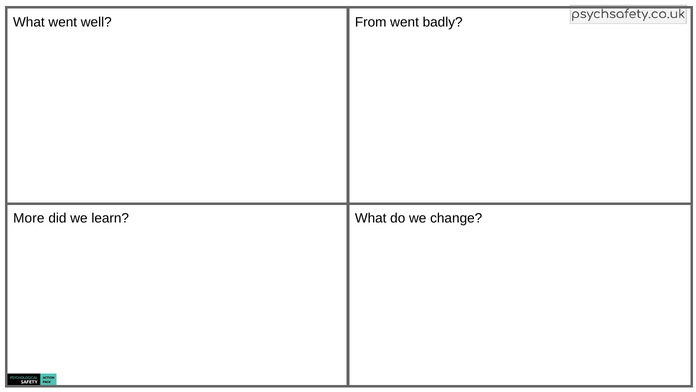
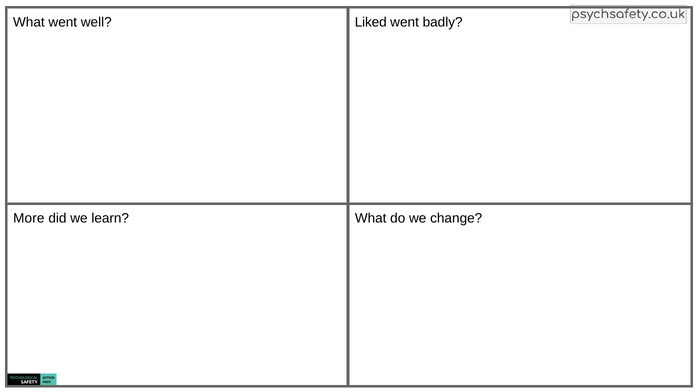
From: From -> Liked (371, 22)
